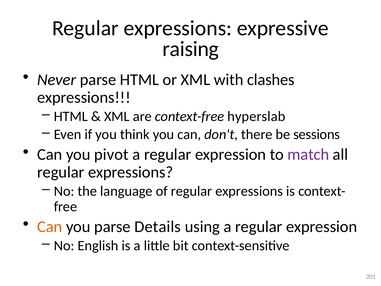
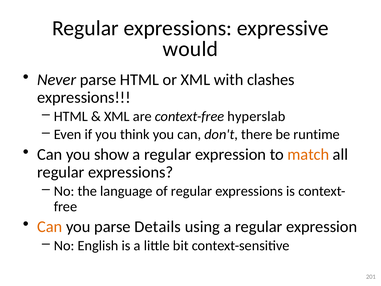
raising: raising -> would (190, 49)
sessions: sessions -> runtime (317, 134)
pivot: pivot -> show (112, 154)
match colour: purple -> orange (308, 154)
